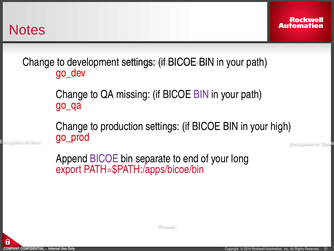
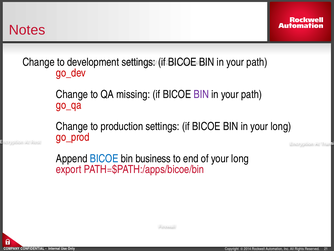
in your high: high -> long (281, 126)
BICOE colour: purple -> blue (104, 158)
separate: separate -> business (153, 158)
